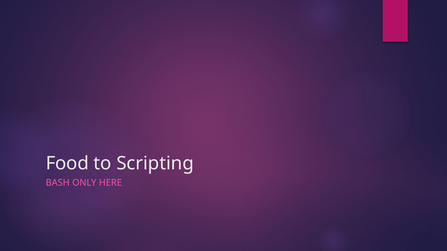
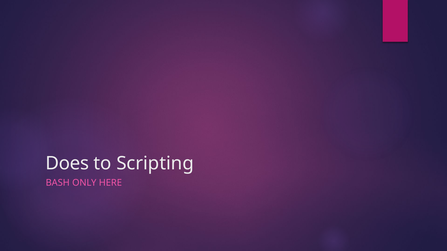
Food: Food -> Does (67, 164)
